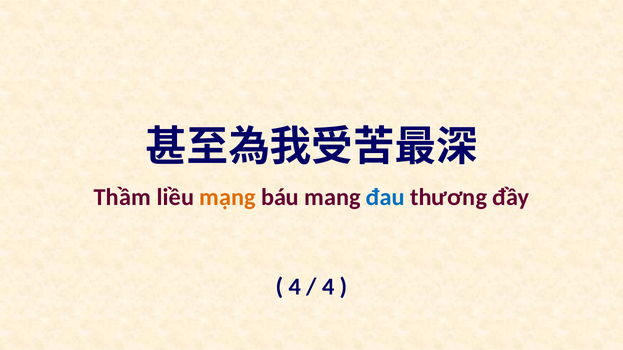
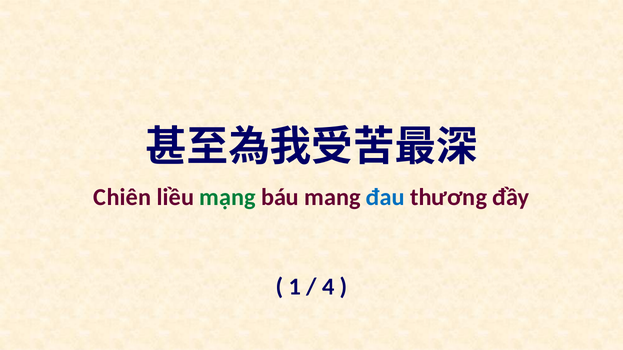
Thầm: Thầm -> Chiên (122, 198)
mạng colour: orange -> green (228, 198)
4: 4 -> 1 (295, 287)
